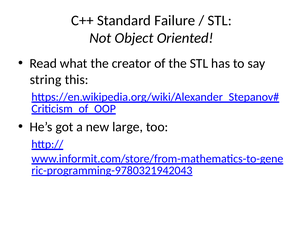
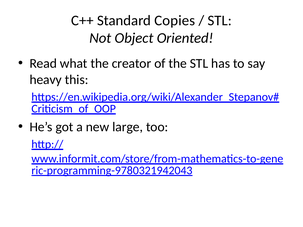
Failure: Failure -> Copies (175, 20)
string: string -> heavy (46, 80)
